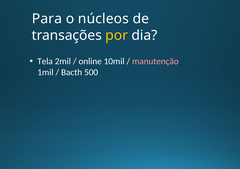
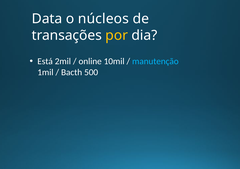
Para: Para -> Data (47, 19)
Tela: Tela -> Está (45, 62)
manutenção colour: pink -> light blue (155, 62)
